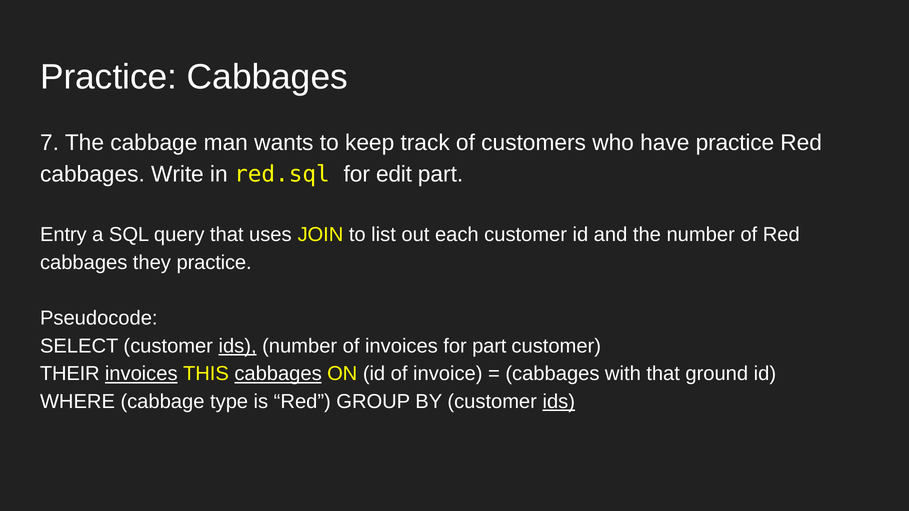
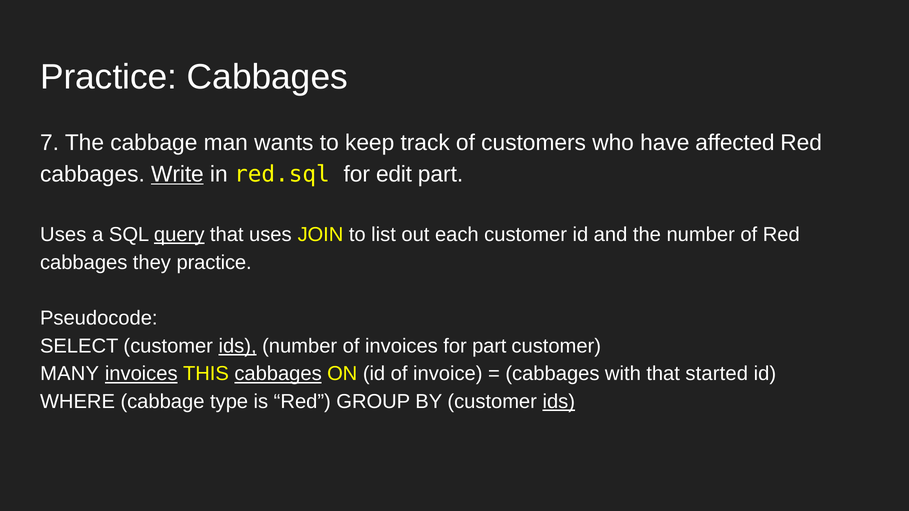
have practice: practice -> affected (735, 143)
Write underline: none -> present (177, 174)
Entry: Entry -> Uses (63, 235)
query underline: none -> present (179, 235)
THEIR: THEIR -> MANY (70, 374)
ground: ground -> started (717, 374)
